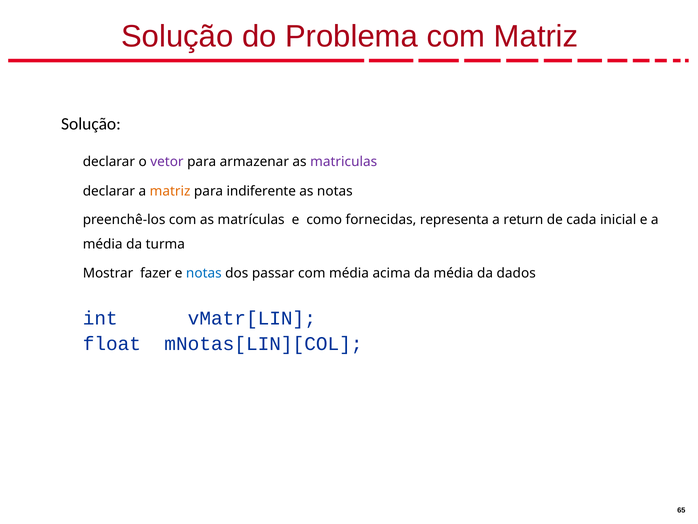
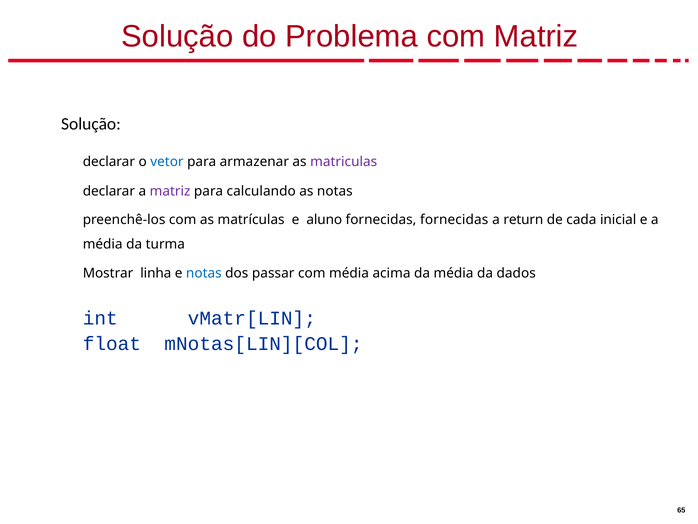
vetor colour: purple -> blue (167, 161)
matriz colour: orange -> purple (170, 191)
indiferente: indiferente -> calculando (261, 191)
como: como -> aluno (324, 220)
fornecidas representa: representa -> fornecidas (454, 220)
fazer: fazer -> linha (156, 273)
